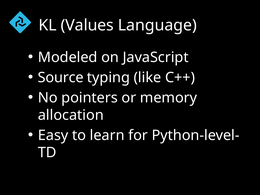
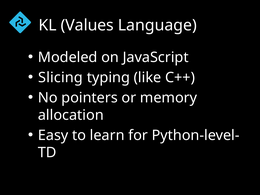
Source: Source -> Slicing (61, 78)
